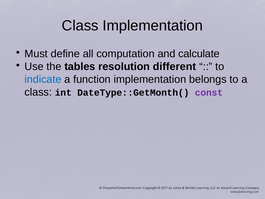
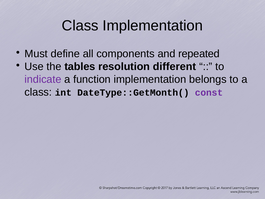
computation: computation -> components (126, 54)
calculate: calculate -> repeated (199, 54)
indicate colour: blue -> purple (43, 79)
